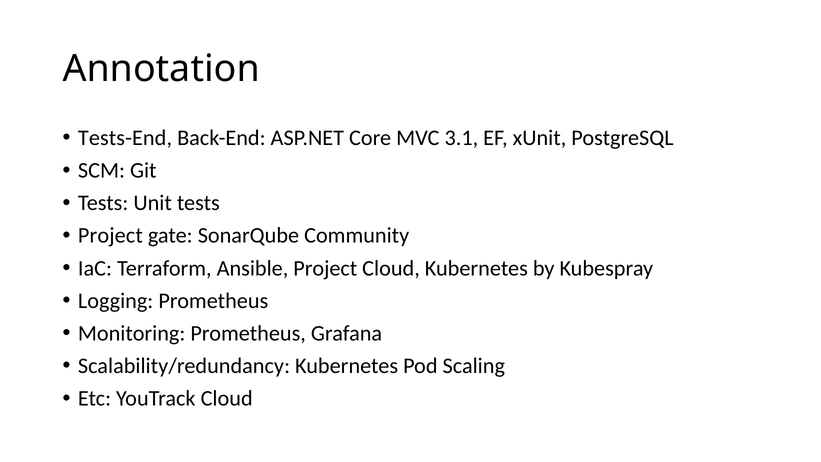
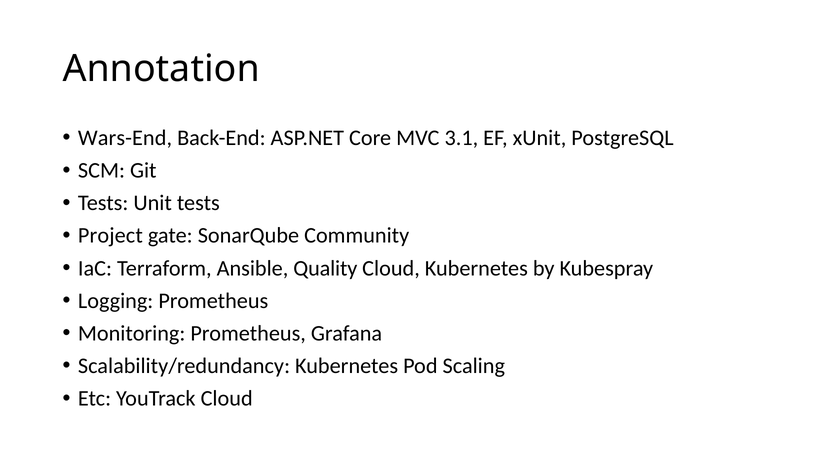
Tests-End: Tests-End -> Wars-End (125, 138)
Ansible Project: Project -> Quality (325, 268)
